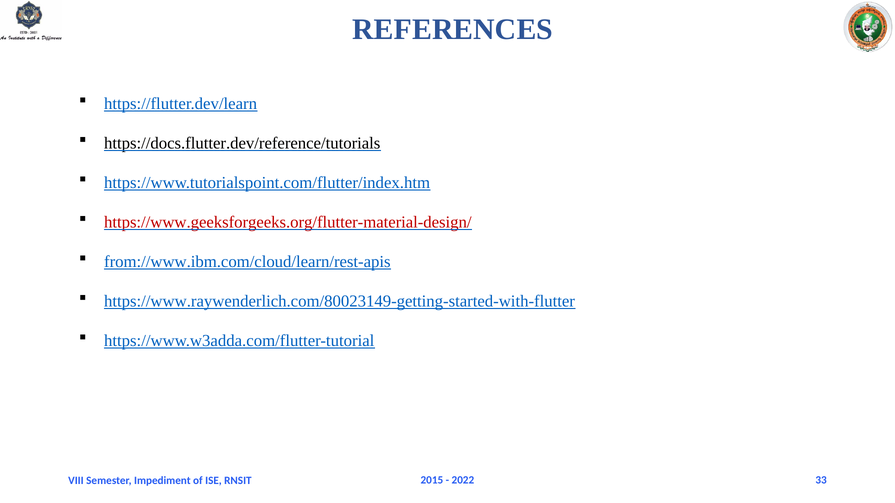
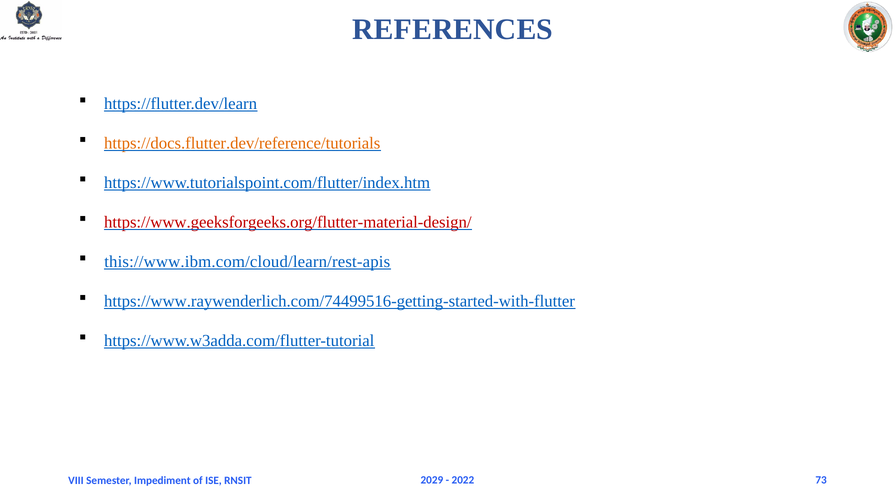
https://docs.flutter.dev/reference/tutorials colour: black -> orange (242, 143)
from://www.ibm.com/cloud/learn/rest-apis: from://www.ibm.com/cloud/learn/rest-apis -> this://www.ibm.com/cloud/learn/rest-apis (247, 262)
https://www.raywenderlich.com/80023149-getting-started-with-flutter: https://www.raywenderlich.com/80023149-getting-started-with-flutter -> https://www.raywenderlich.com/74499516-getting-started-with-flutter (339, 301)
2015: 2015 -> 2029 (432, 481)
33: 33 -> 73 (821, 481)
